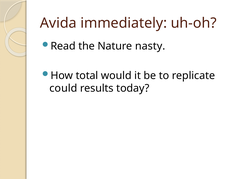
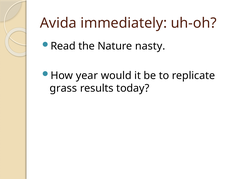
total: total -> year (87, 76)
could: could -> grass (63, 88)
